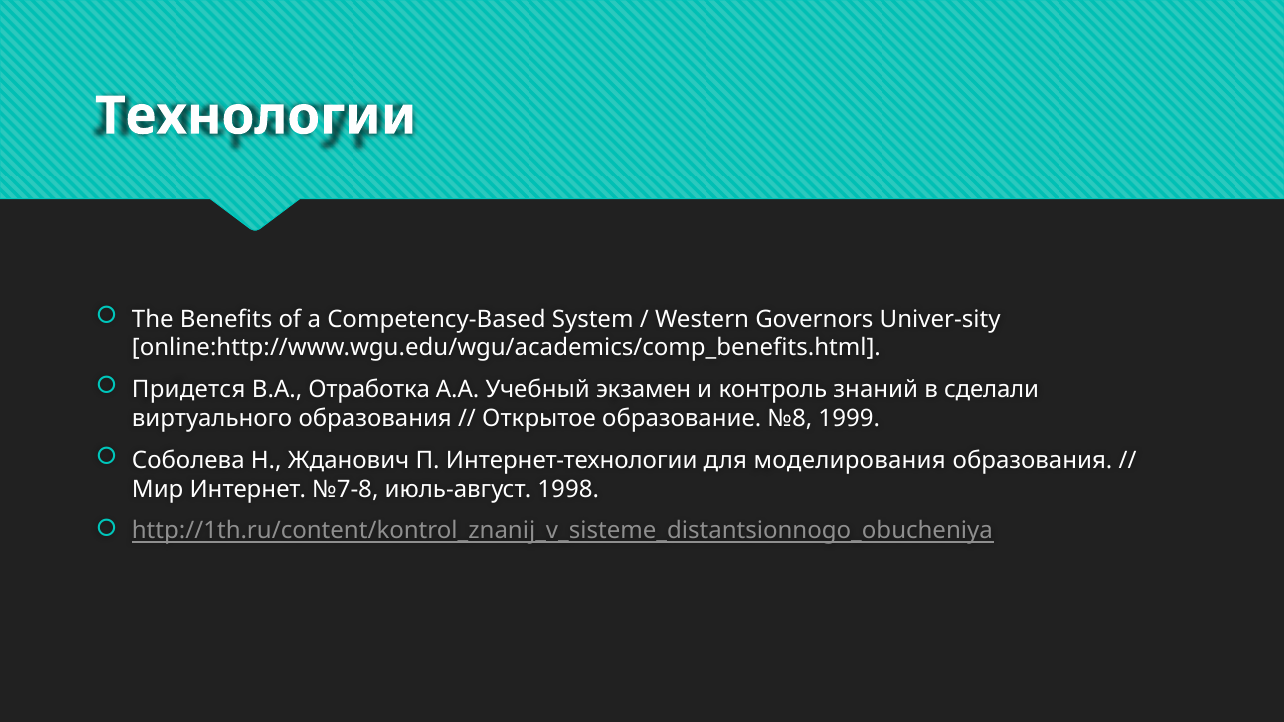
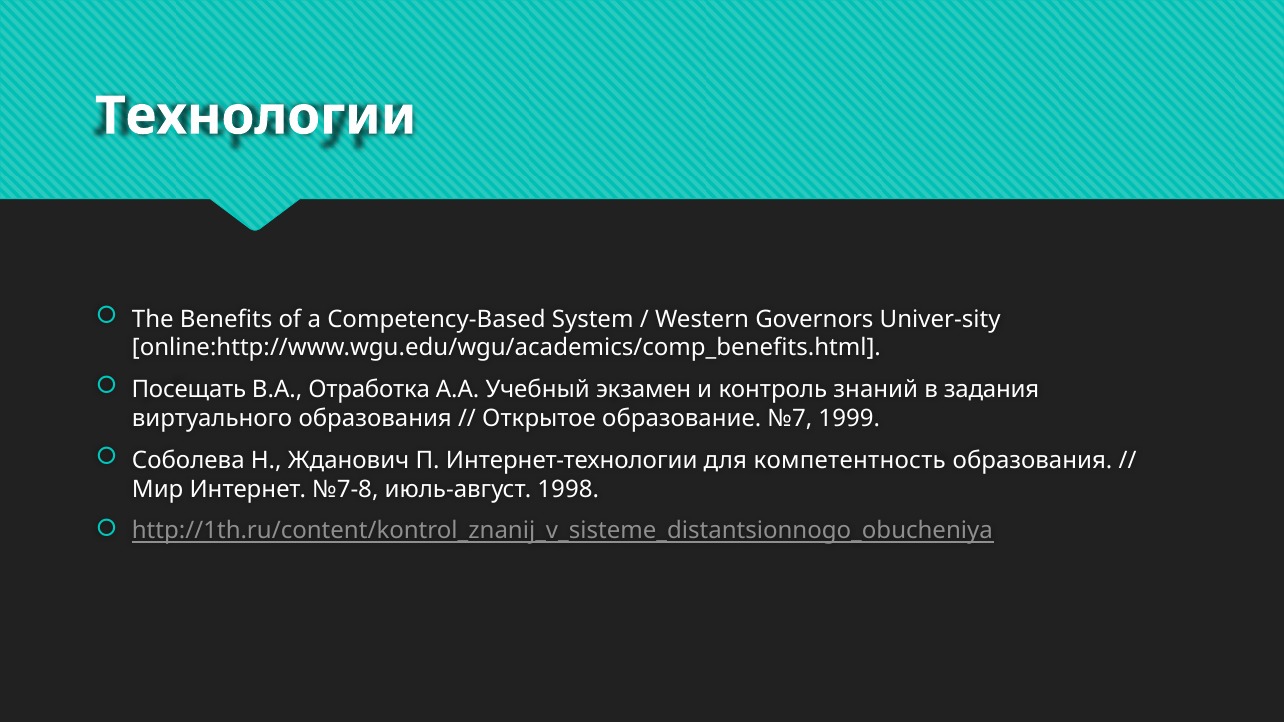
Придется: Придется -> Посещать (189, 390)
сделали: сделали -> задания (992, 390)
№8: №8 -> №7 (790, 419)
моделирования: моделирования -> компетентность (850, 461)
